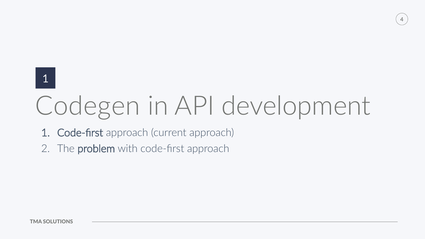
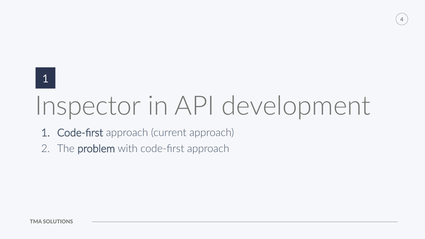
Codegen: Codegen -> Inspector (88, 106)
